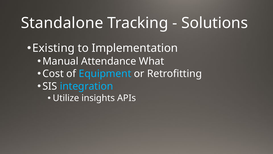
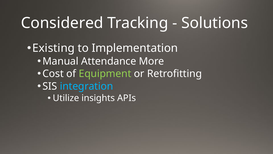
Standalone: Standalone -> Considered (62, 23)
What: What -> More (152, 61)
Equipment colour: light blue -> light green (105, 74)
